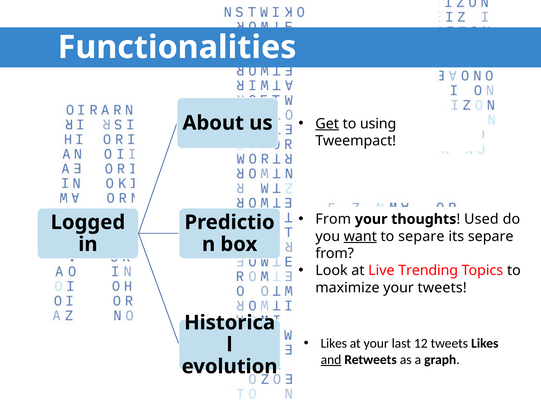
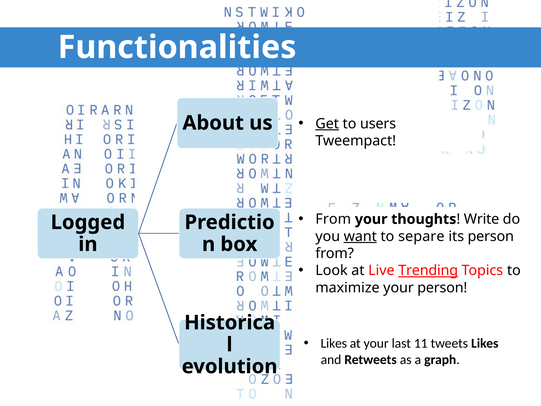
using: using -> users (378, 124)
Used: Used -> Write (482, 219)
its separe: separe -> person (491, 236)
Trending underline: none -> present (428, 270)
your tweets: tweets -> person (442, 288)
12: 12 -> 11 (421, 343)
and underline: present -> none (331, 359)
